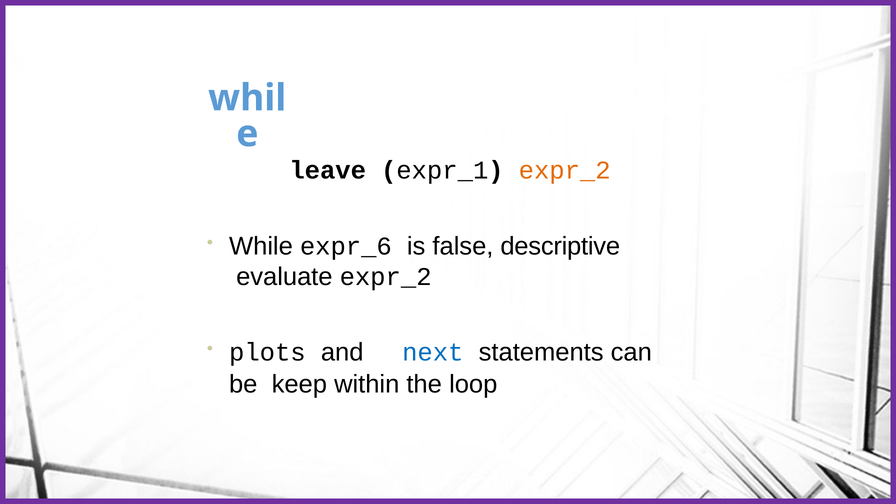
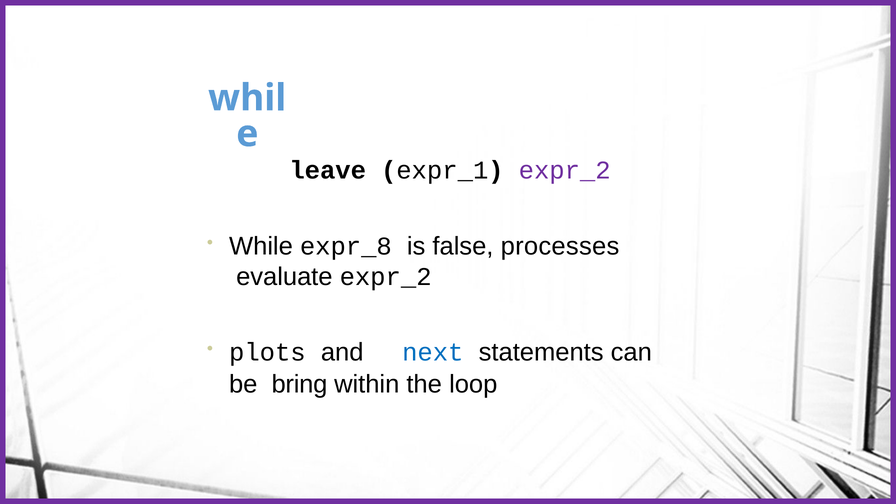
expr_2 colour: orange -> purple (565, 170)
expr_6: expr_6 -> expr_8 (346, 246)
descriptive: descriptive -> processes (560, 246)
keep: keep -> bring (299, 385)
